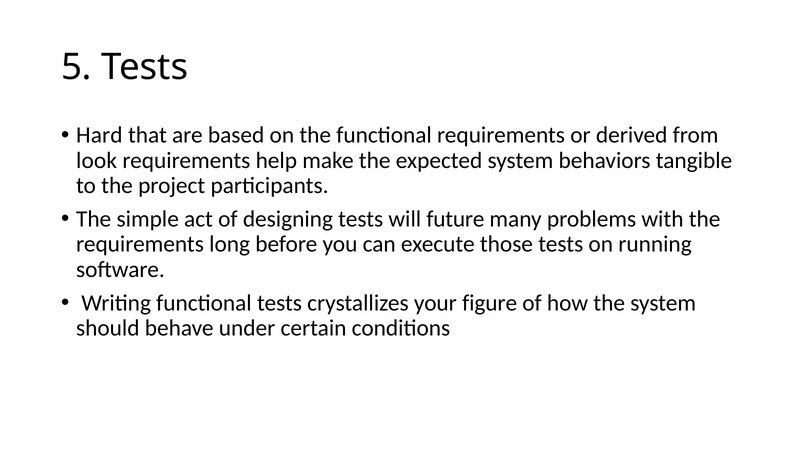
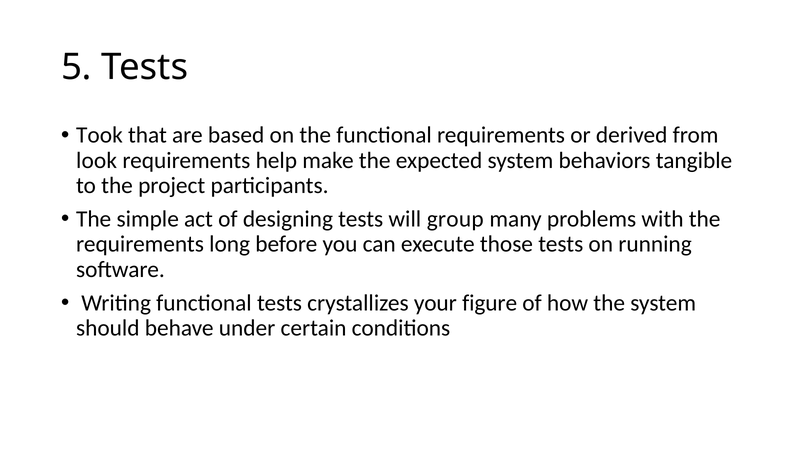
Hard: Hard -> Took (99, 135)
future: future -> group (455, 219)
